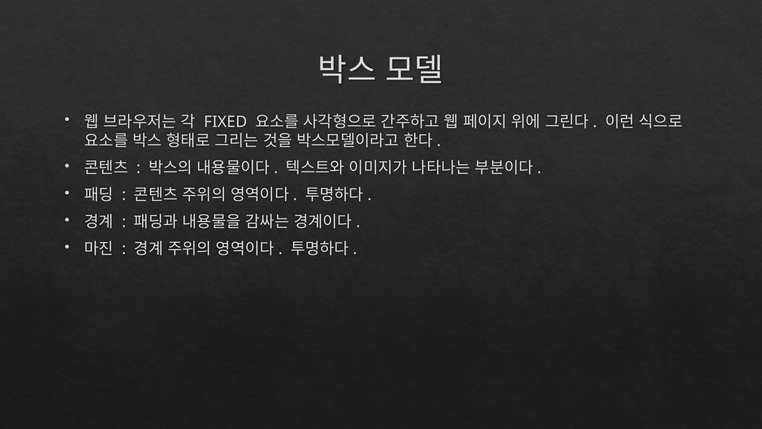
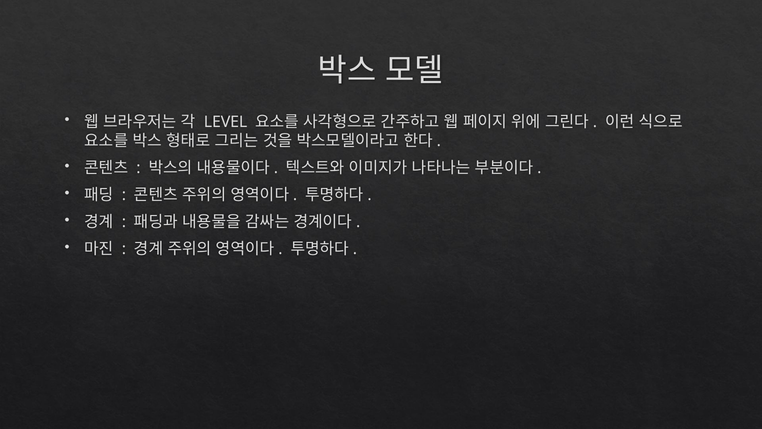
FIXED: FIXED -> LEVEL (226, 122)
